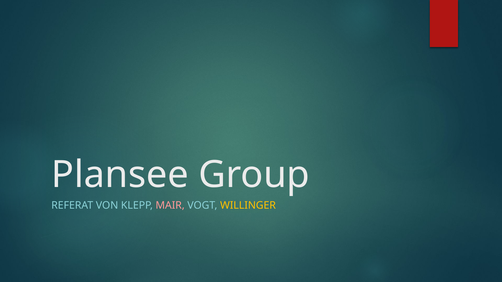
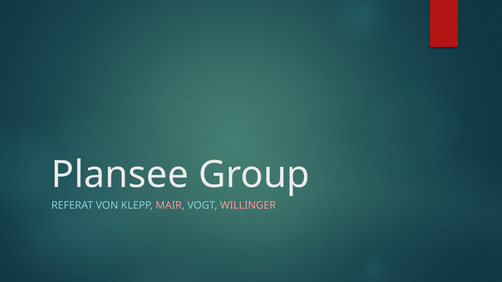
WILLINGER colour: yellow -> pink (248, 206)
